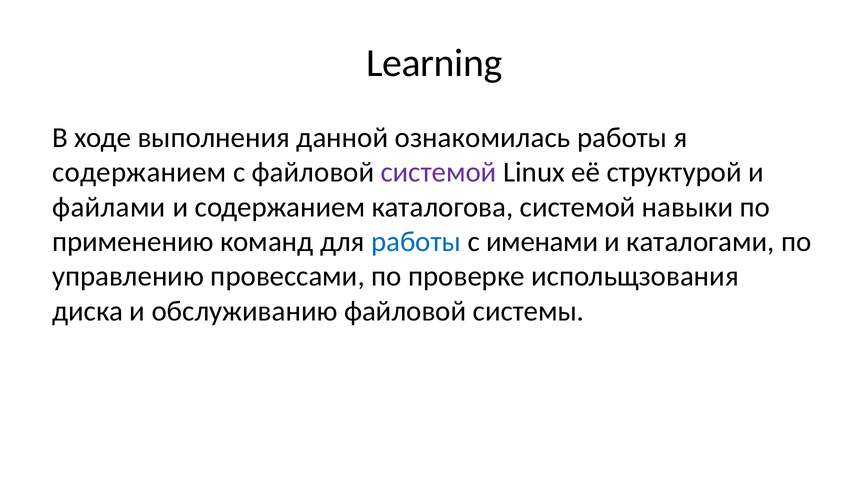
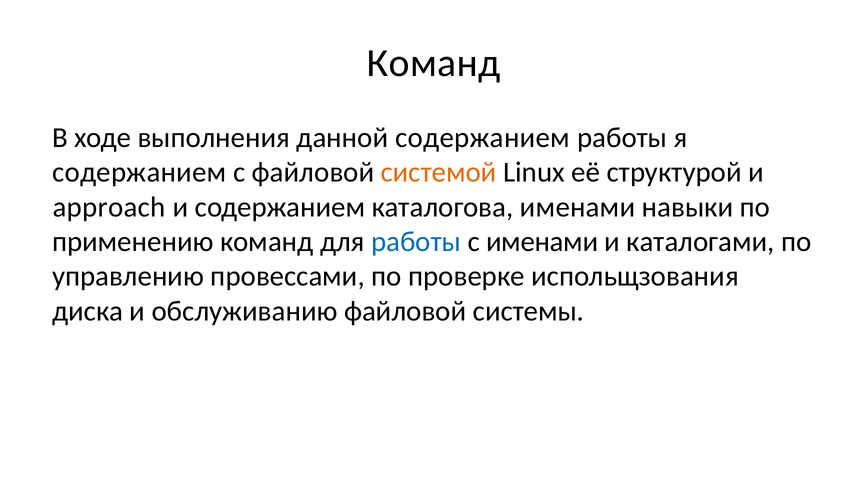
Learning: Learning -> Команд (434, 63)
данной ознакомилась: ознакомилась -> содержанием (483, 138)
системой colour: purple -> orange (439, 172)
файлами: файлами -> approach (109, 207)
каталогова системой: системой -> именами (578, 207)
